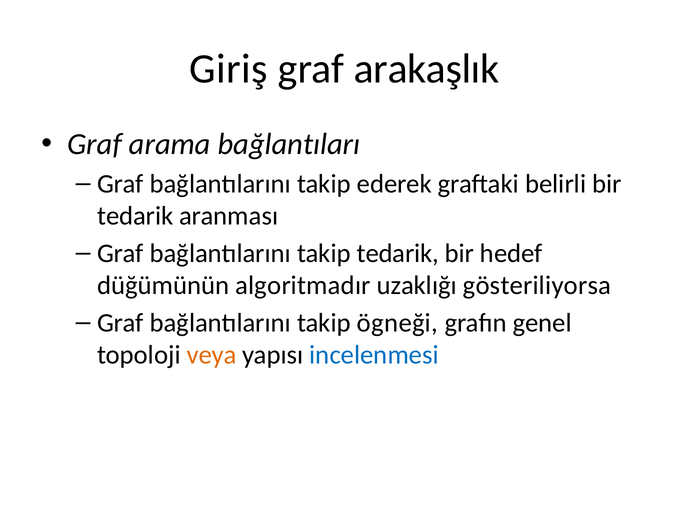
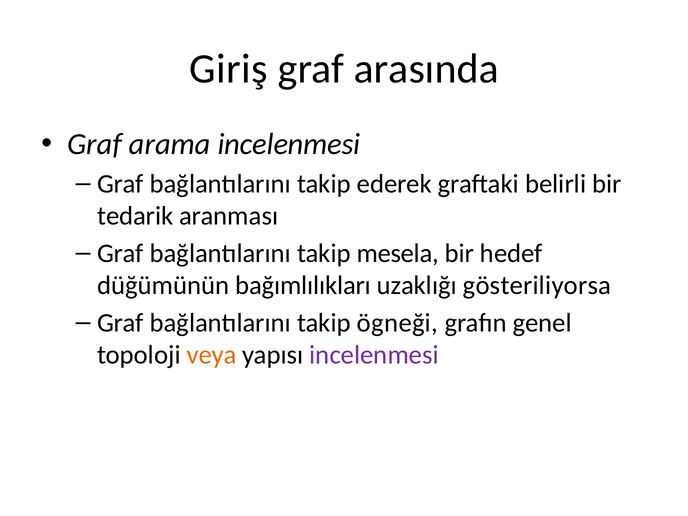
arakaşlık: arakaşlık -> arasında (426, 69)
arama bağlantıları: bağlantıları -> incelenmesi (289, 144)
takip tedarik: tedarik -> mesela (398, 253)
algoritmadır: algoritmadır -> bağımlılıkları (303, 285)
incelenmesi colour: blue -> purple (374, 355)
